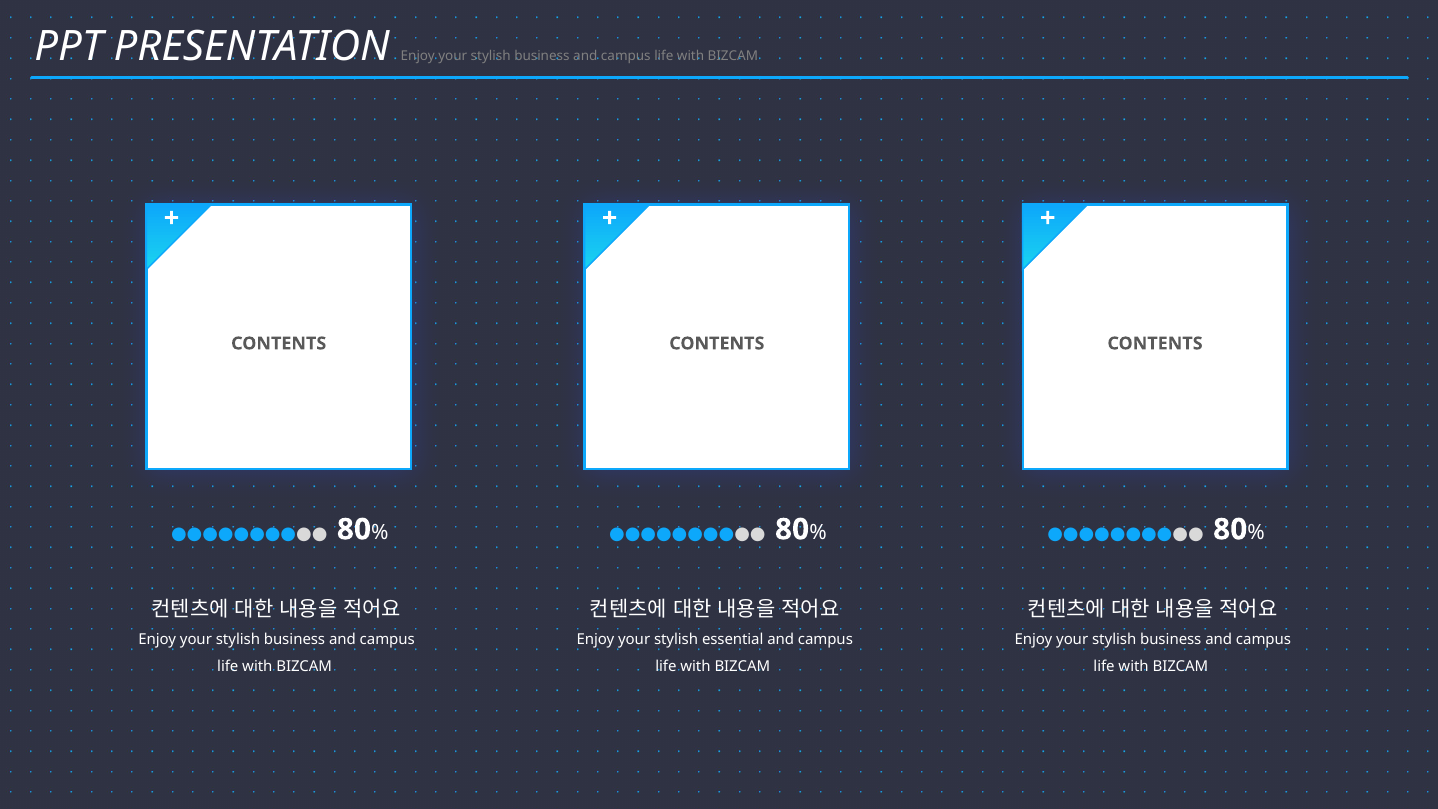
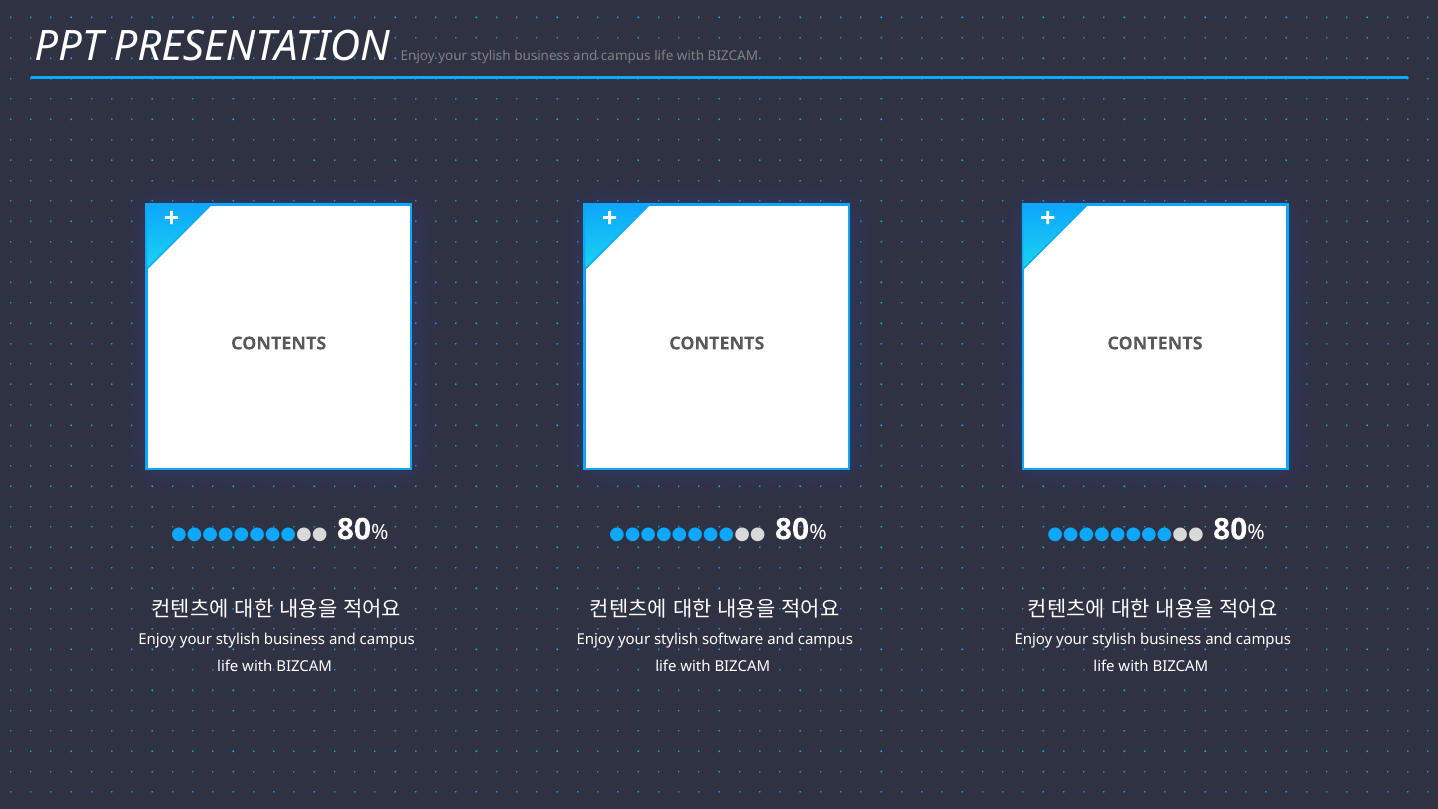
essential: essential -> software (733, 640)
